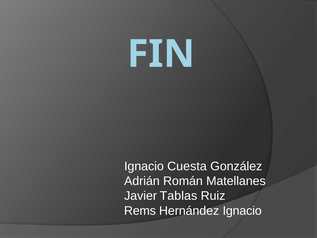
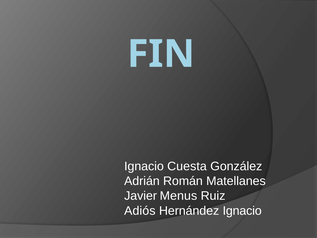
Tablas: Tablas -> Menus (178, 196)
Rems: Rems -> Adiós (140, 210)
